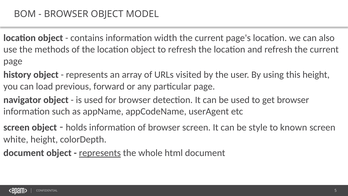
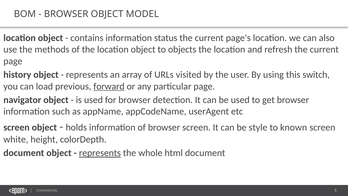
width: width -> status (166, 38)
to refresh: refresh -> objects (182, 49)
this height: height -> switch (316, 75)
forward underline: none -> present (109, 86)
